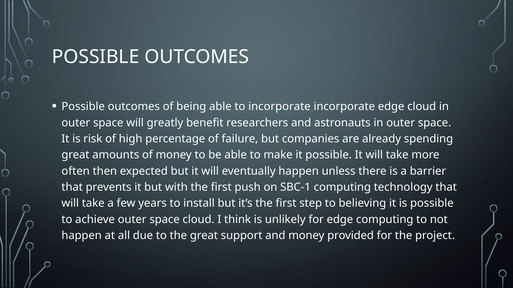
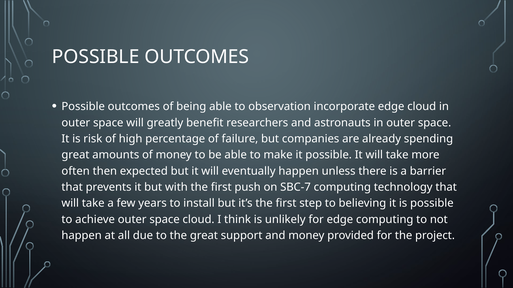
to incorporate: incorporate -> observation (279, 107)
SBC-1: SBC-1 -> SBC-7 (295, 188)
